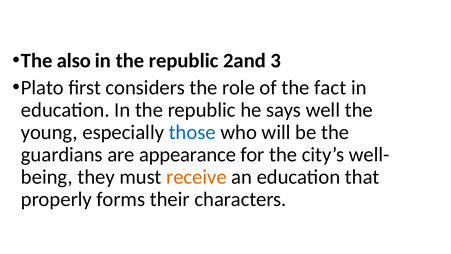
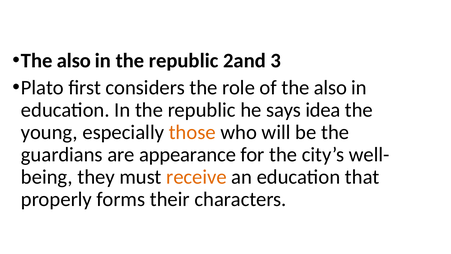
of the fact: fact -> also (330, 87)
well: well -> idea (323, 110)
those colour: blue -> orange (192, 132)
